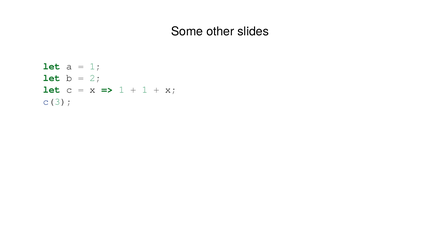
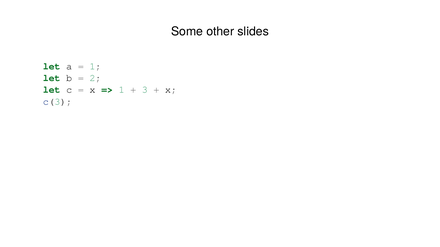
1: 1 -> 3 (145, 90)
